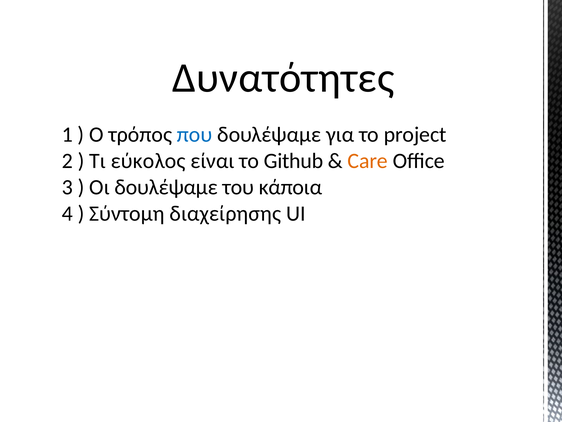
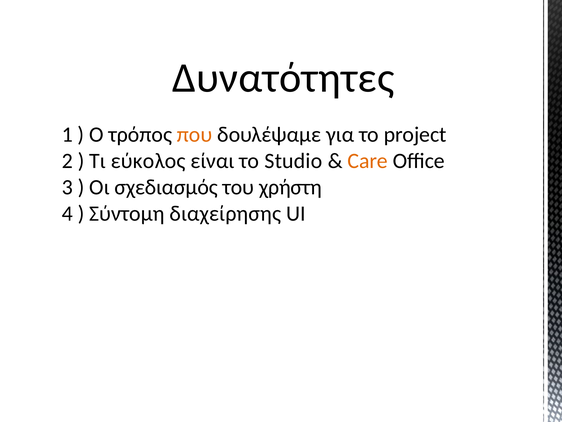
που colour: blue -> orange (195, 134)
Github: Github -> Studio (293, 161)
Οι δουλέψαμε: δουλέψαμε -> σχεδιασμός (166, 187)
κάποια: κάποια -> χρήστη (290, 187)
